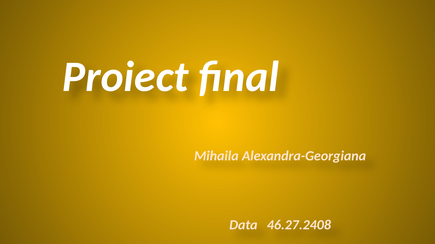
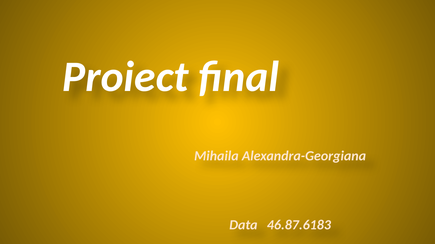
46.27.2408: 46.27.2408 -> 46.87.6183 (299, 226)
